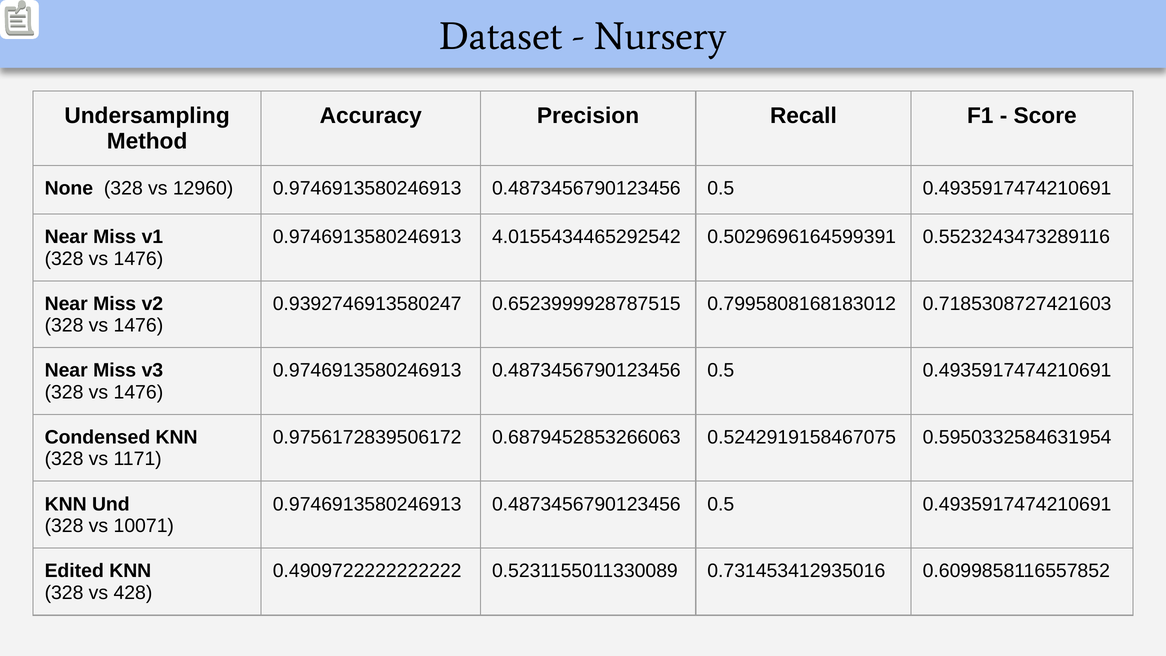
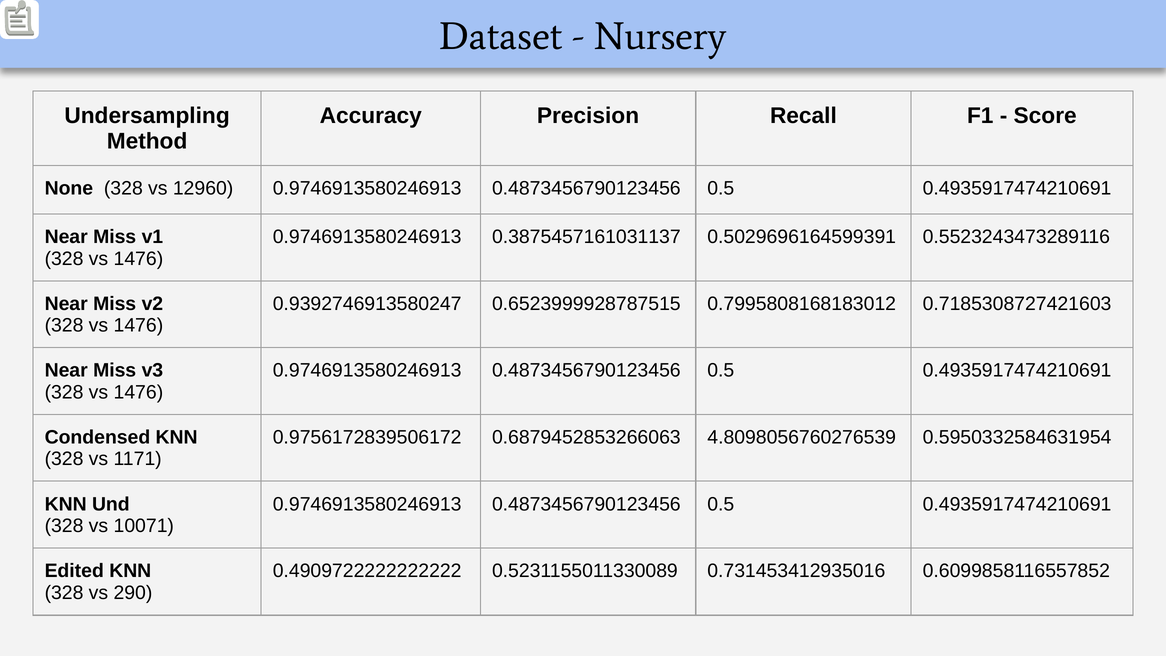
4.0155434465292542: 4.0155434465292542 -> 0.3875457161031137 (586, 237)
0.5242919158467075: 0.5242919158467075 -> 4.8098056760276539 (802, 437)
428: 428 -> 290 (133, 593)
